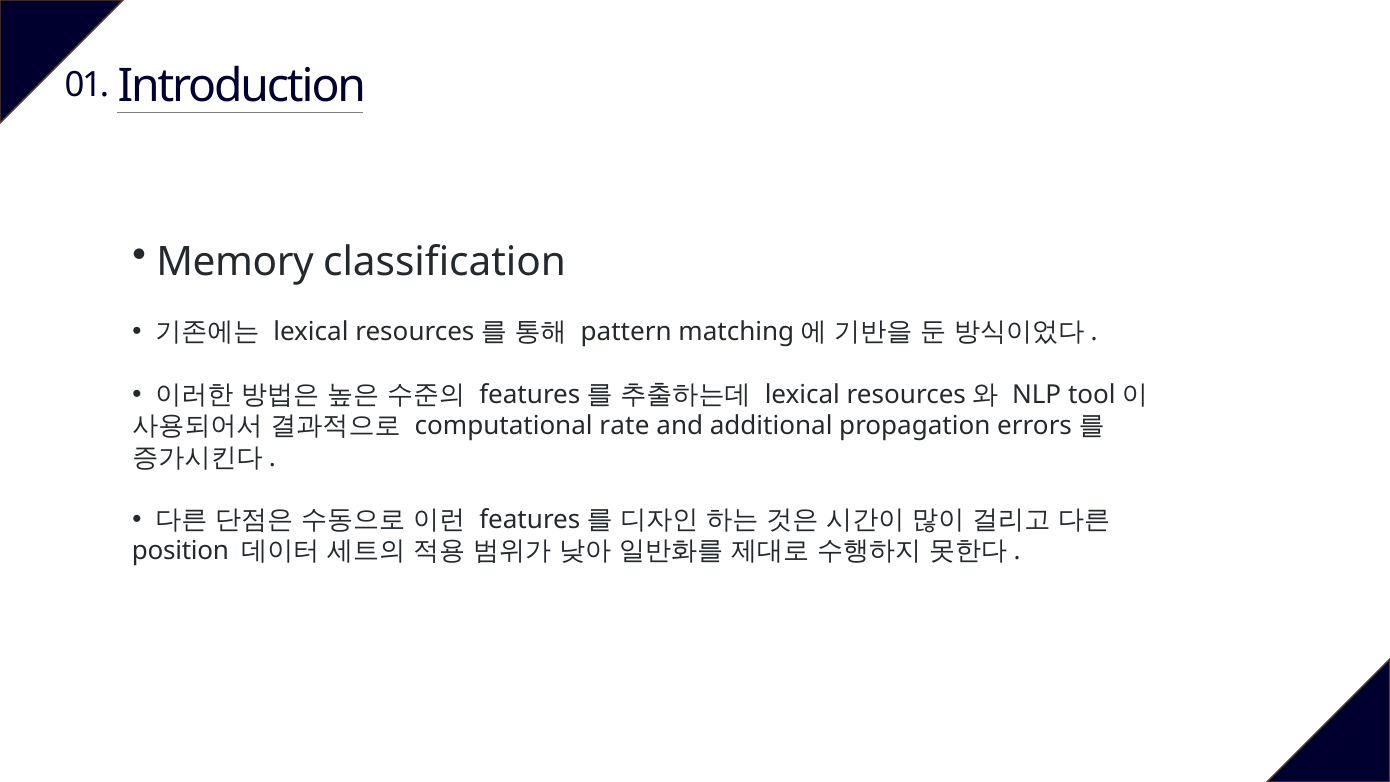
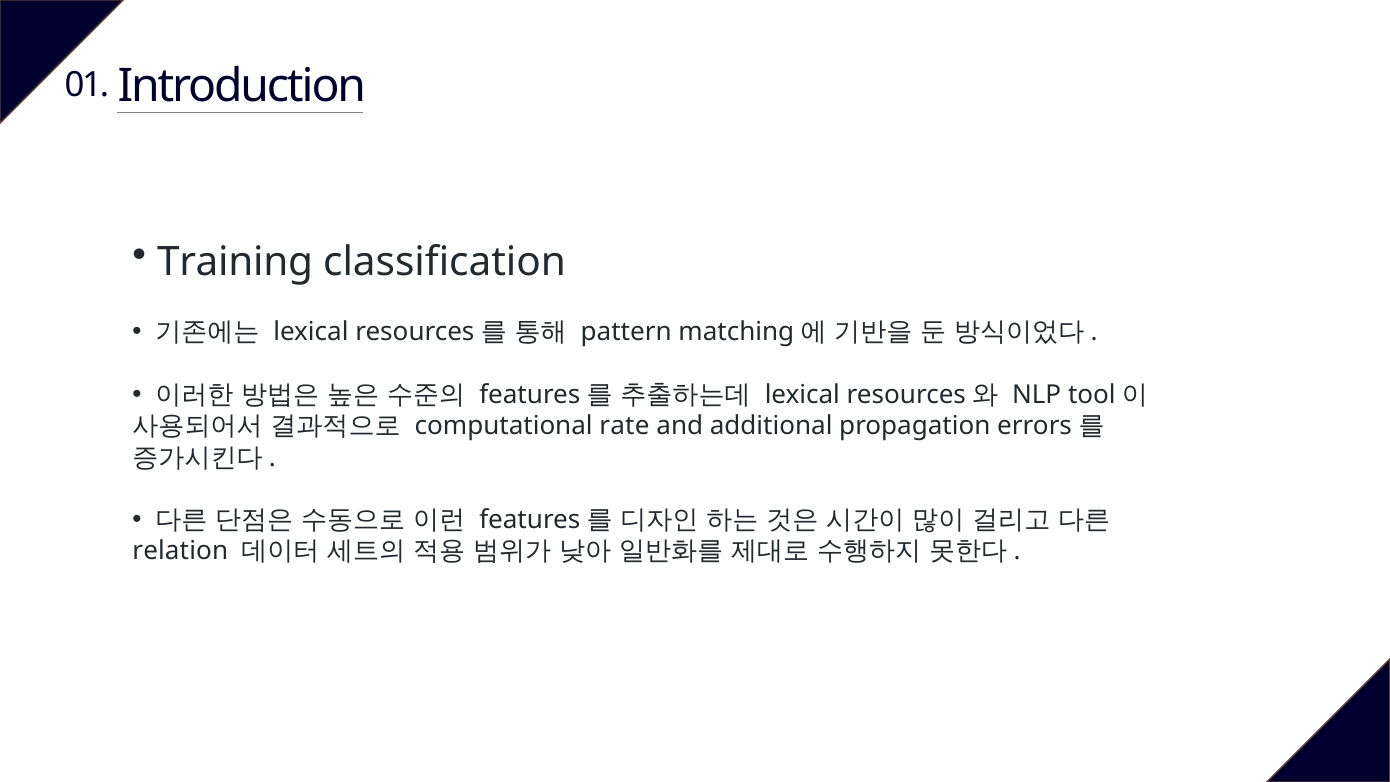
Memory: Memory -> Training (235, 262)
position: position -> relation (180, 551)
